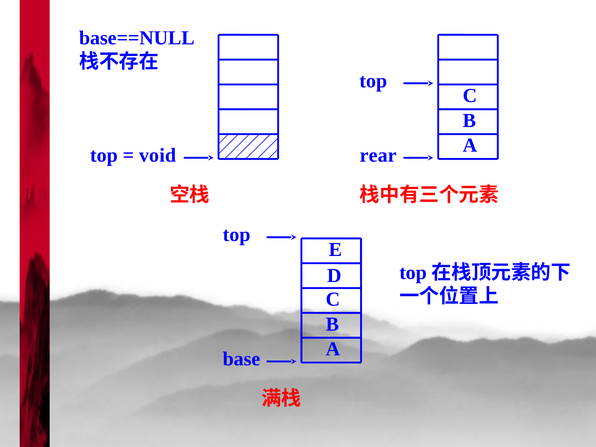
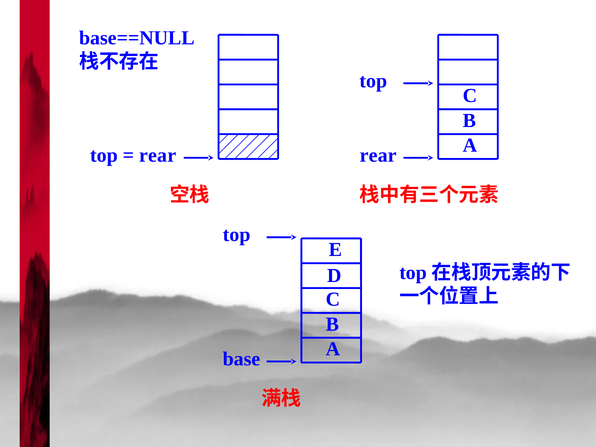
void: void -> rear (158, 155)
